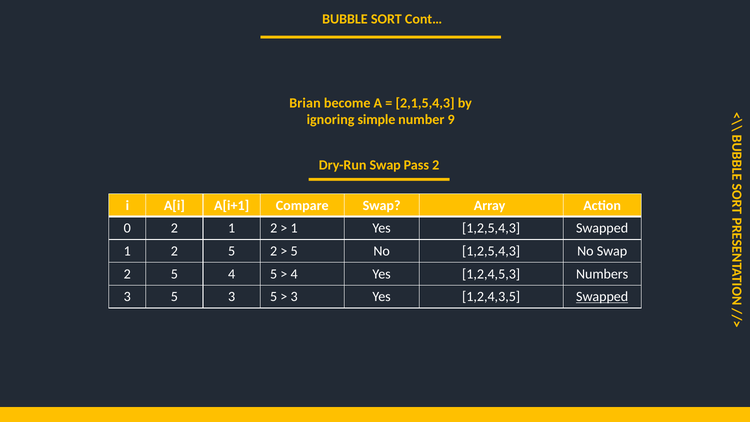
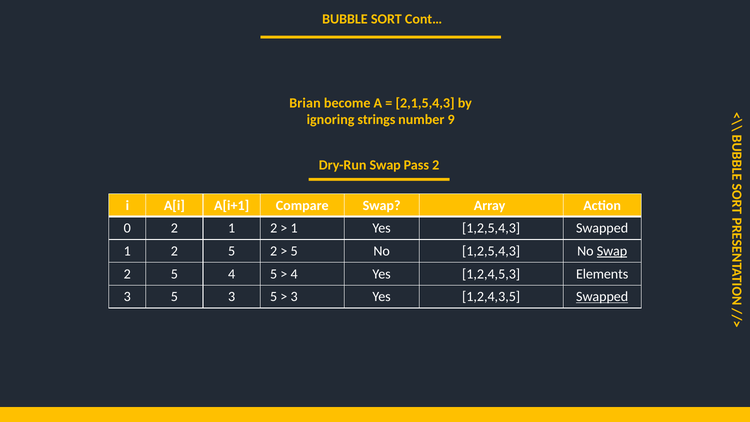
simple: simple -> strings (376, 120)
Swap underline: none -> present (612, 251)
Numbers: Numbers -> Elements (602, 274)
